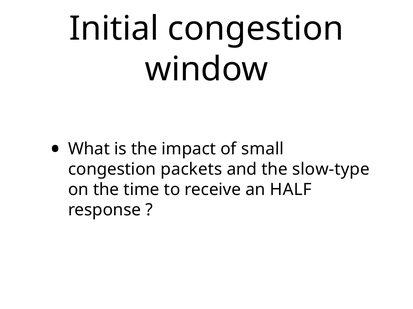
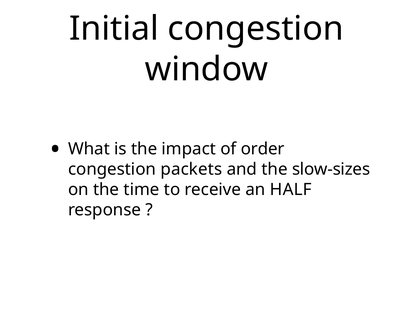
small: small -> order (263, 149)
slow-type: slow-type -> slow-sizes (331, 170)
